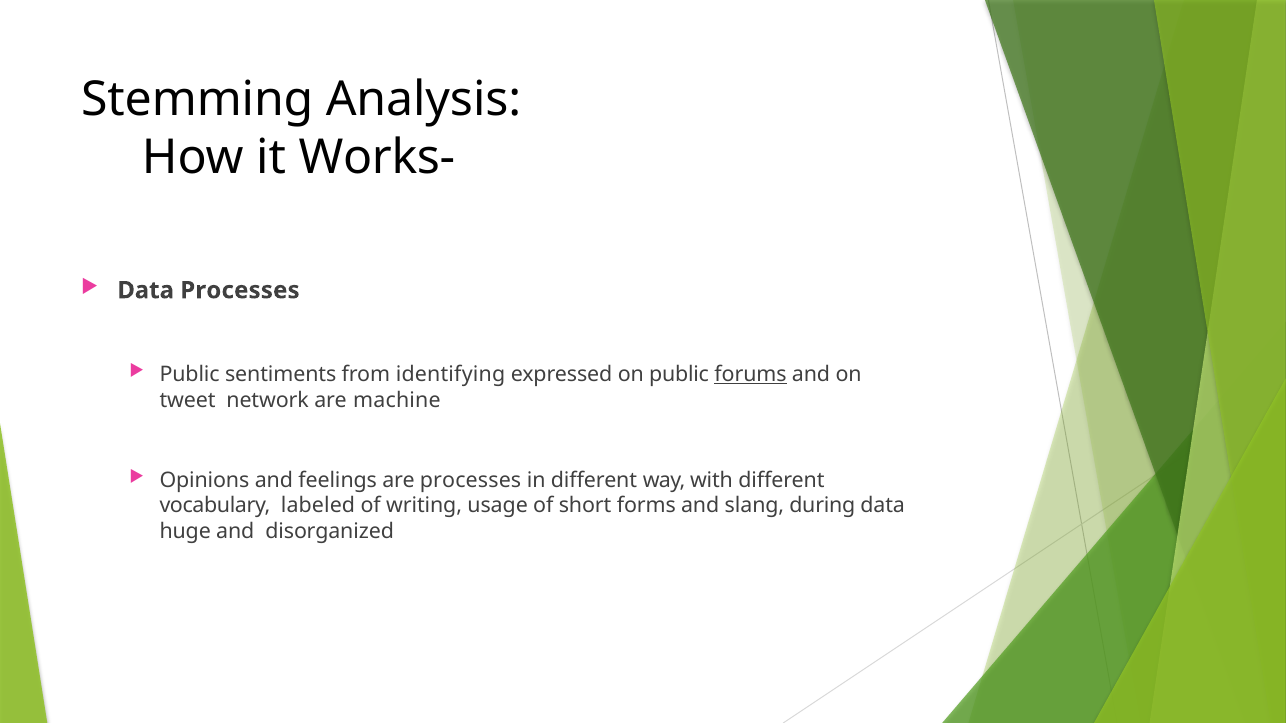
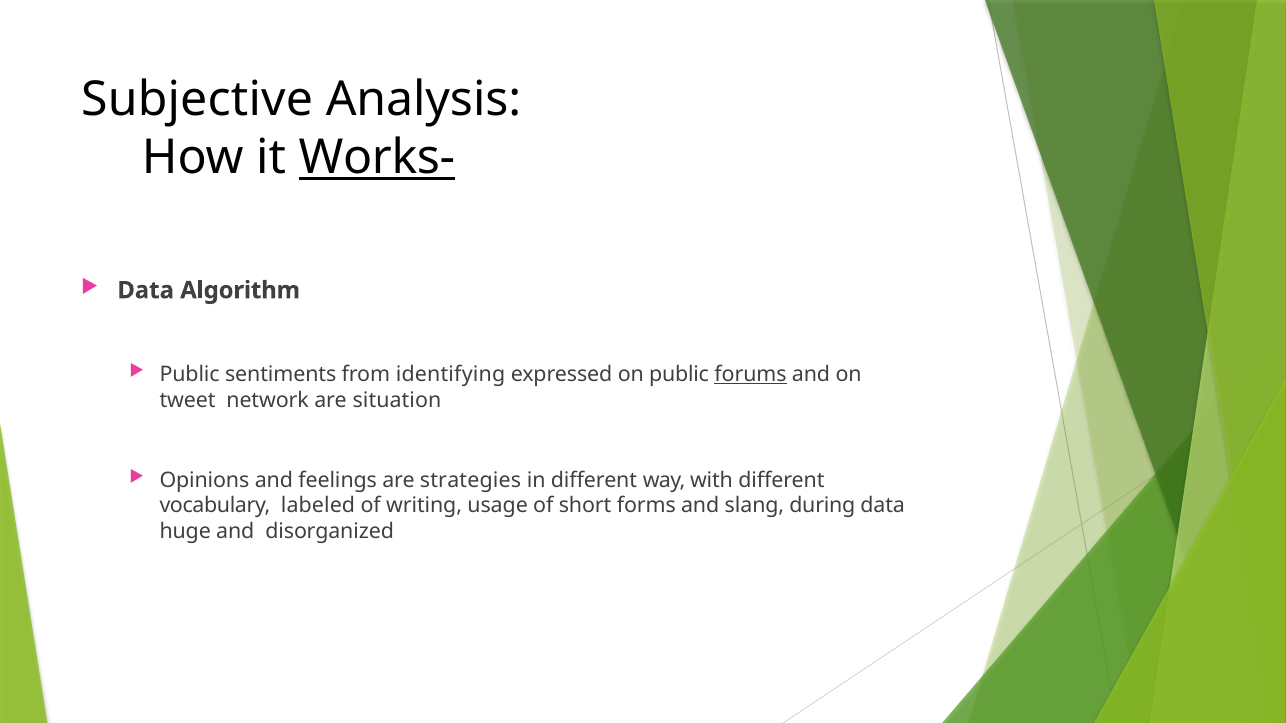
Stemming: Stemming -> Subjective (197, 100)
Works- underline: none -> present (377, 158)
Data Processes: Processes -> Algorithm (240, 290)
machine: machine -> situation (397, 400)
are processes: processes -> strategies (471, 480)
